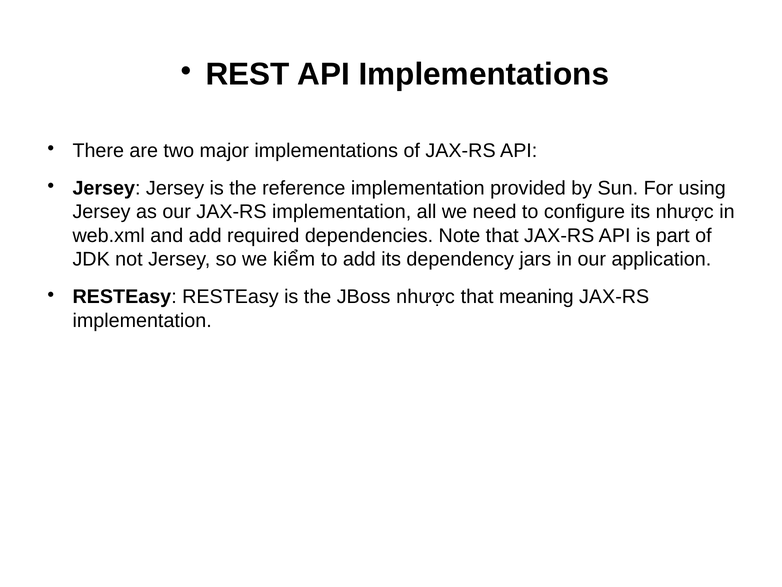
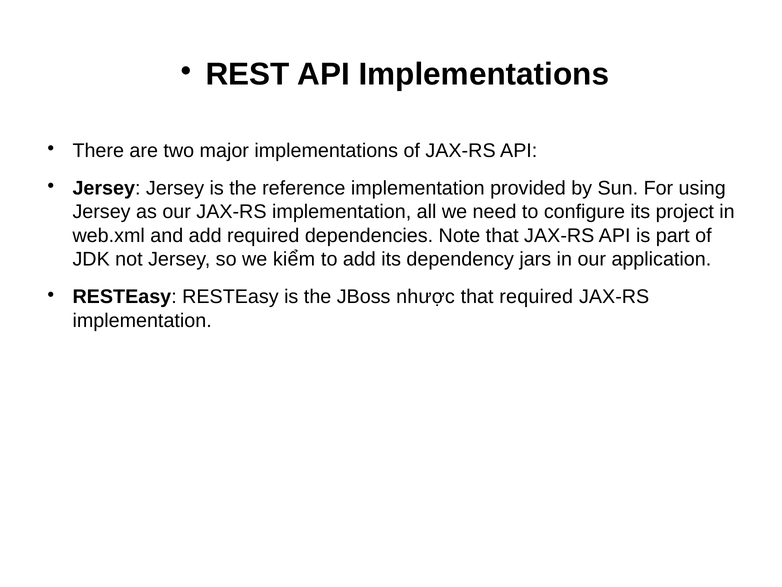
its nhược: nhược -> project (685, 212)
that meaning: meaning -> required (536, 297)
